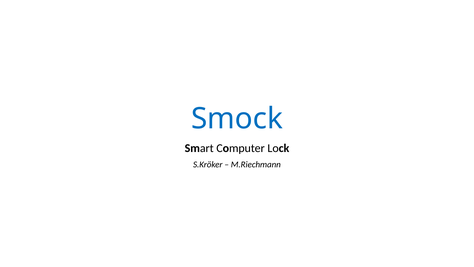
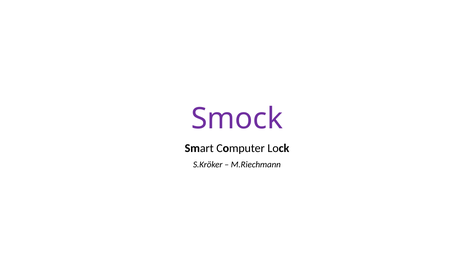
Smock colour: blue -> purple (237, 118)
